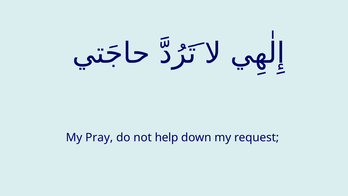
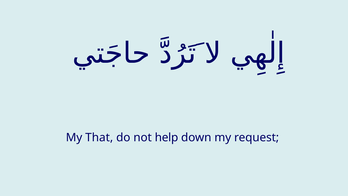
Pray: Pray -> That (99, 137)
